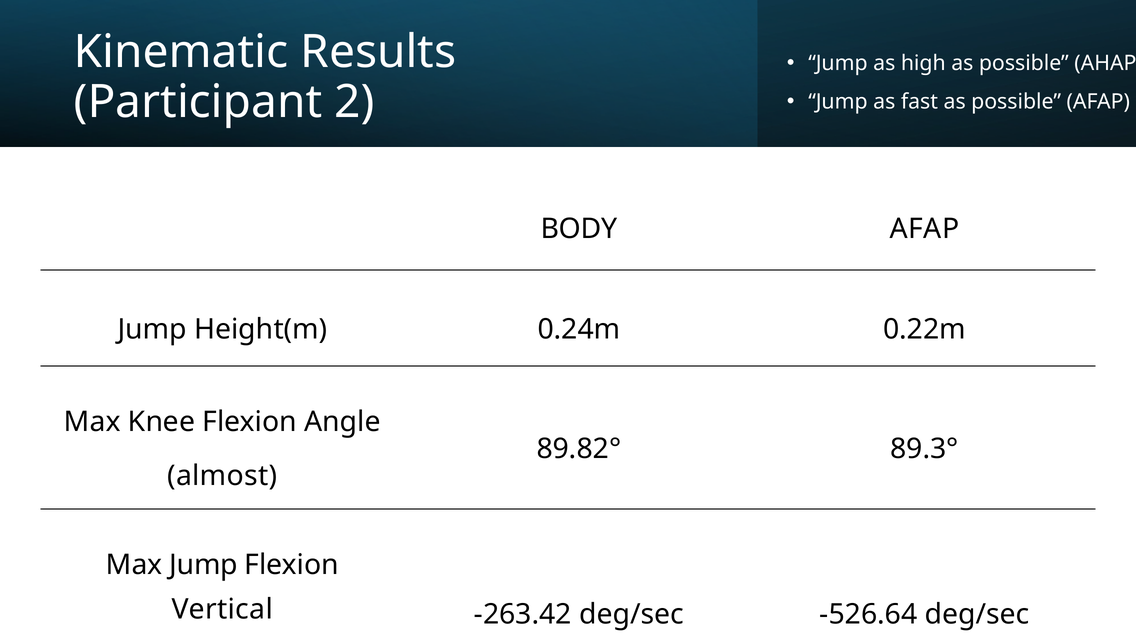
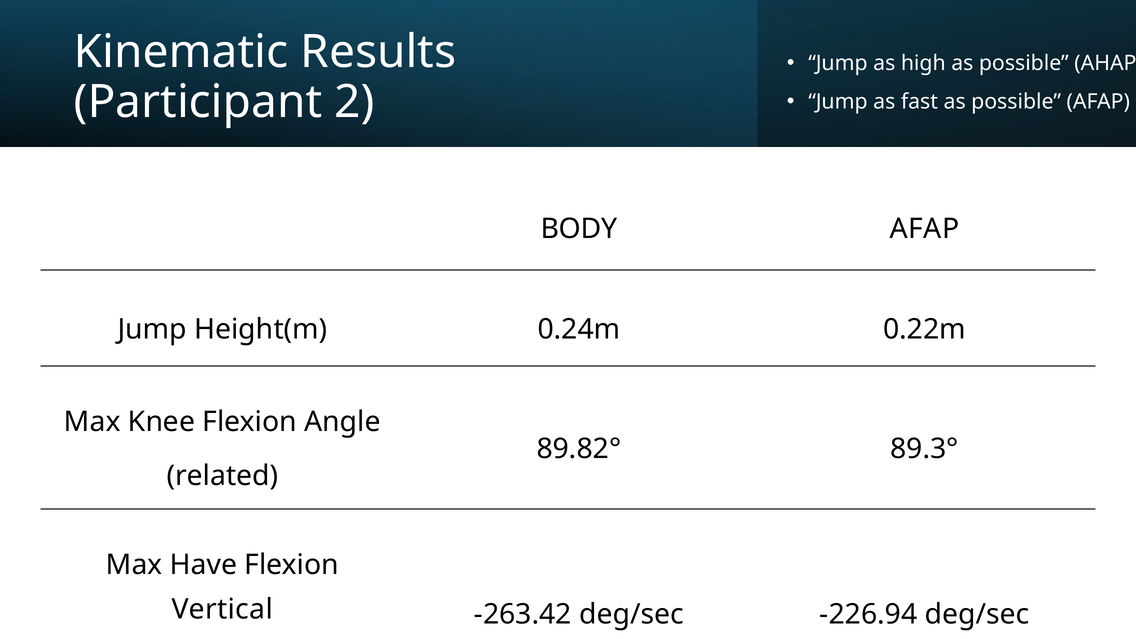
almost: almost -> related (222, 476)
Max Jump: Jump -> Have (203, 565)
-526.64: -526.64 -> -226.94 (868, 614)
